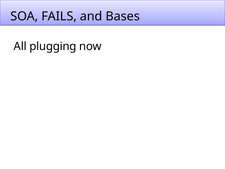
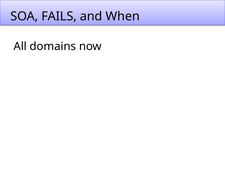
Bases: Bases -> When (123, 16)
plugging: plugging -> domains (53, 46)
